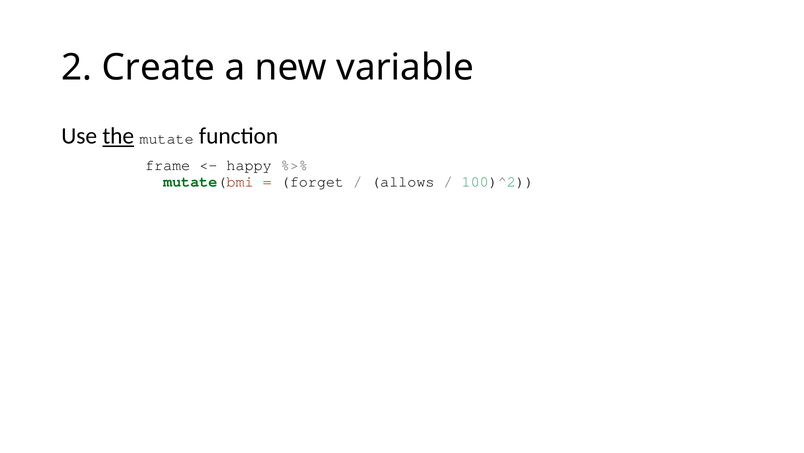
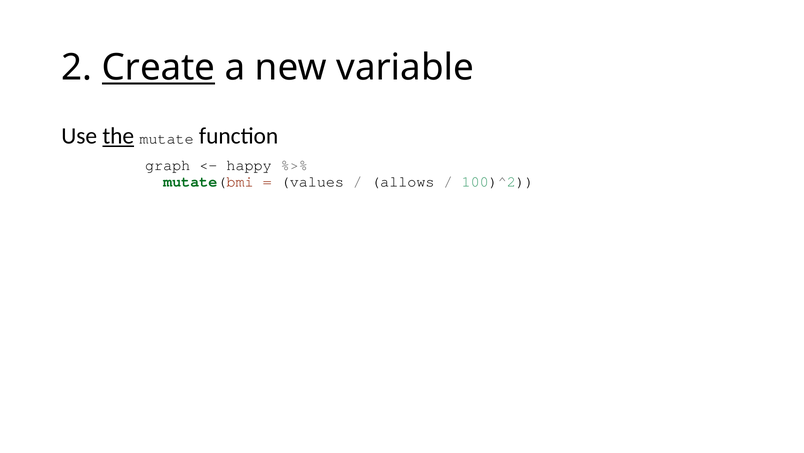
Create underline: none -> present (158, 68)
frame: frame -> graph (168, 165)
forget: forget -> values (312, 181)
